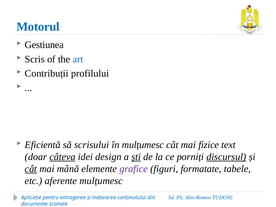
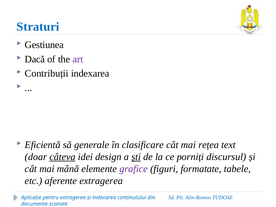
Motorul: Motorul -> Straturi (38, 27)
Scris: Scris -> Dacă (35, 59)
art colour: blue -> purple (78, 59)
Contribuții profilului: profilului -> indexarea (90, 73)
scrisului: scrisului -> generale (92, 145)
în mulțumesc: mulțumesc -> clasificare (143, 145)
fizice: fizice -> rețea (209, 145)
discursul underline: present -> none (226, 157)
cât underline: present -> none (31, 169)
aferente mulțumesc: mulțumesc -> extragerea (101, 181)
